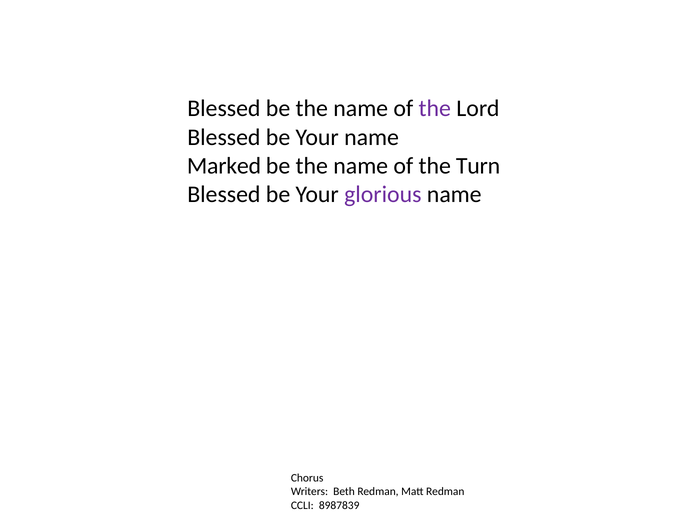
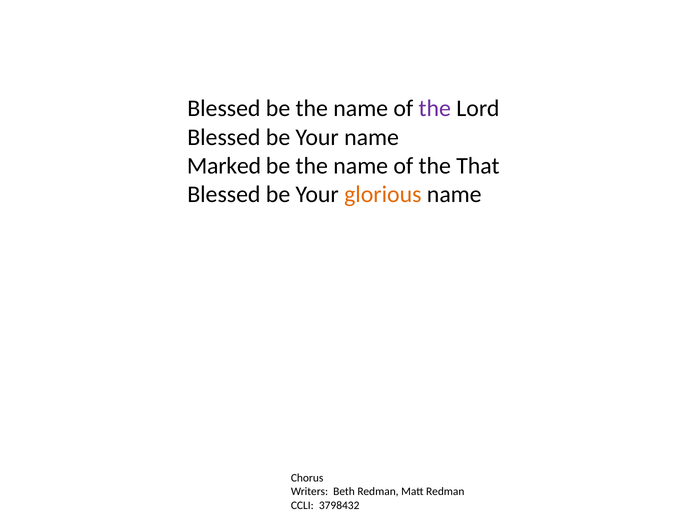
Turn: Turn -> That (478, 166)
glorious colour: purple -> orange (383, 194)
8987839: 8987839 -> 3798432 (339, 506)
